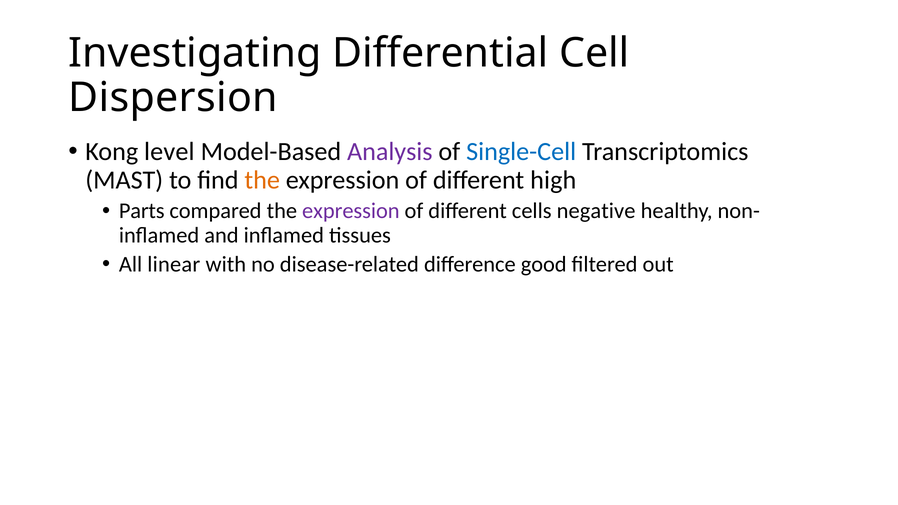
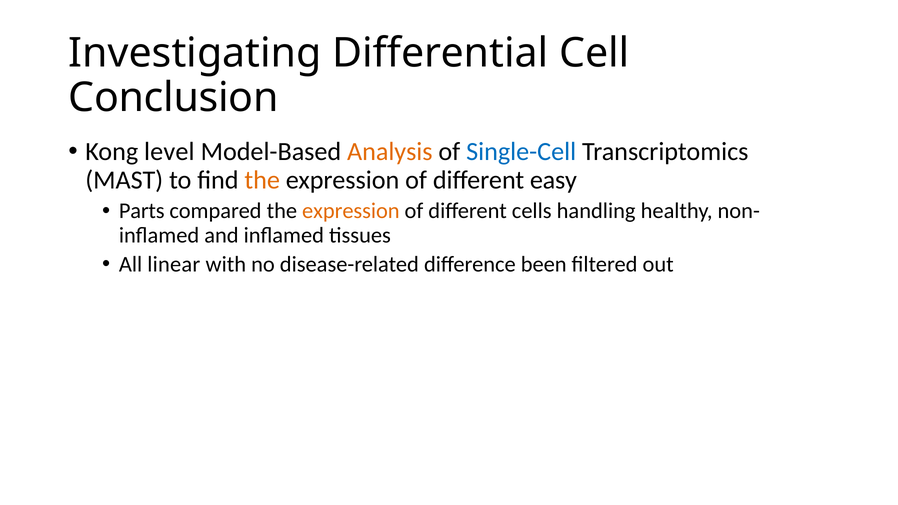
Dispersion: Dispersion -> Conclusion (173, 98)
Analysis colour: purple -> orange (390, 152)
high: high -> easy (553, 180)
expression colour: purple -> orange (351, 211)
negative: negative -> handling (596, 211)
good: good -> been (544, 264)
